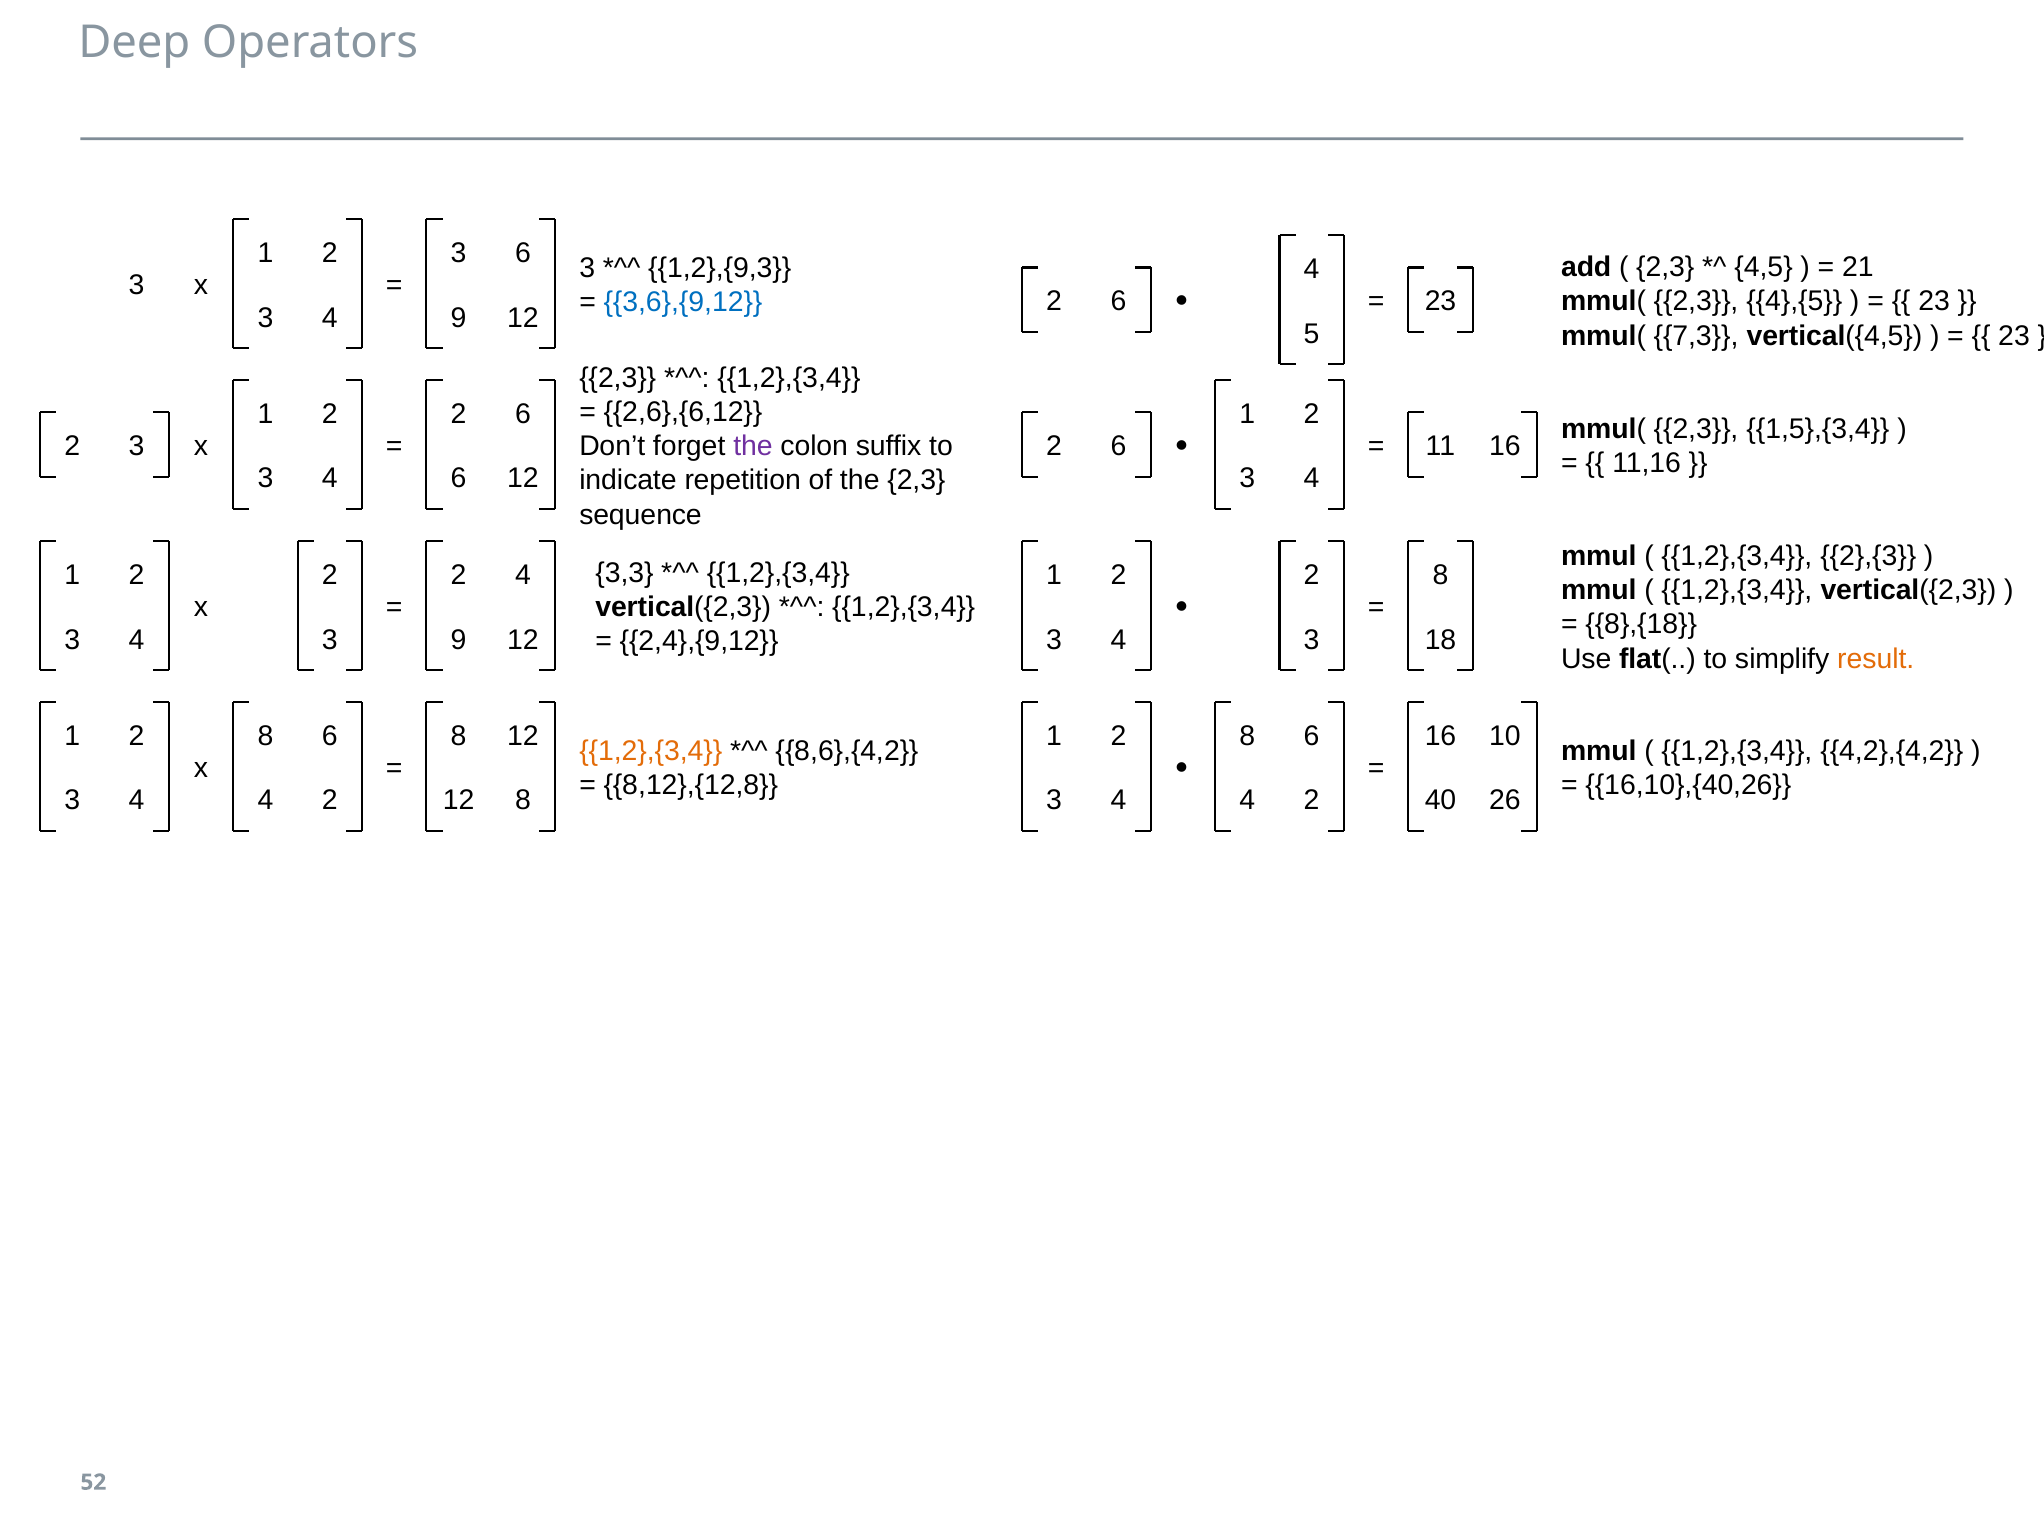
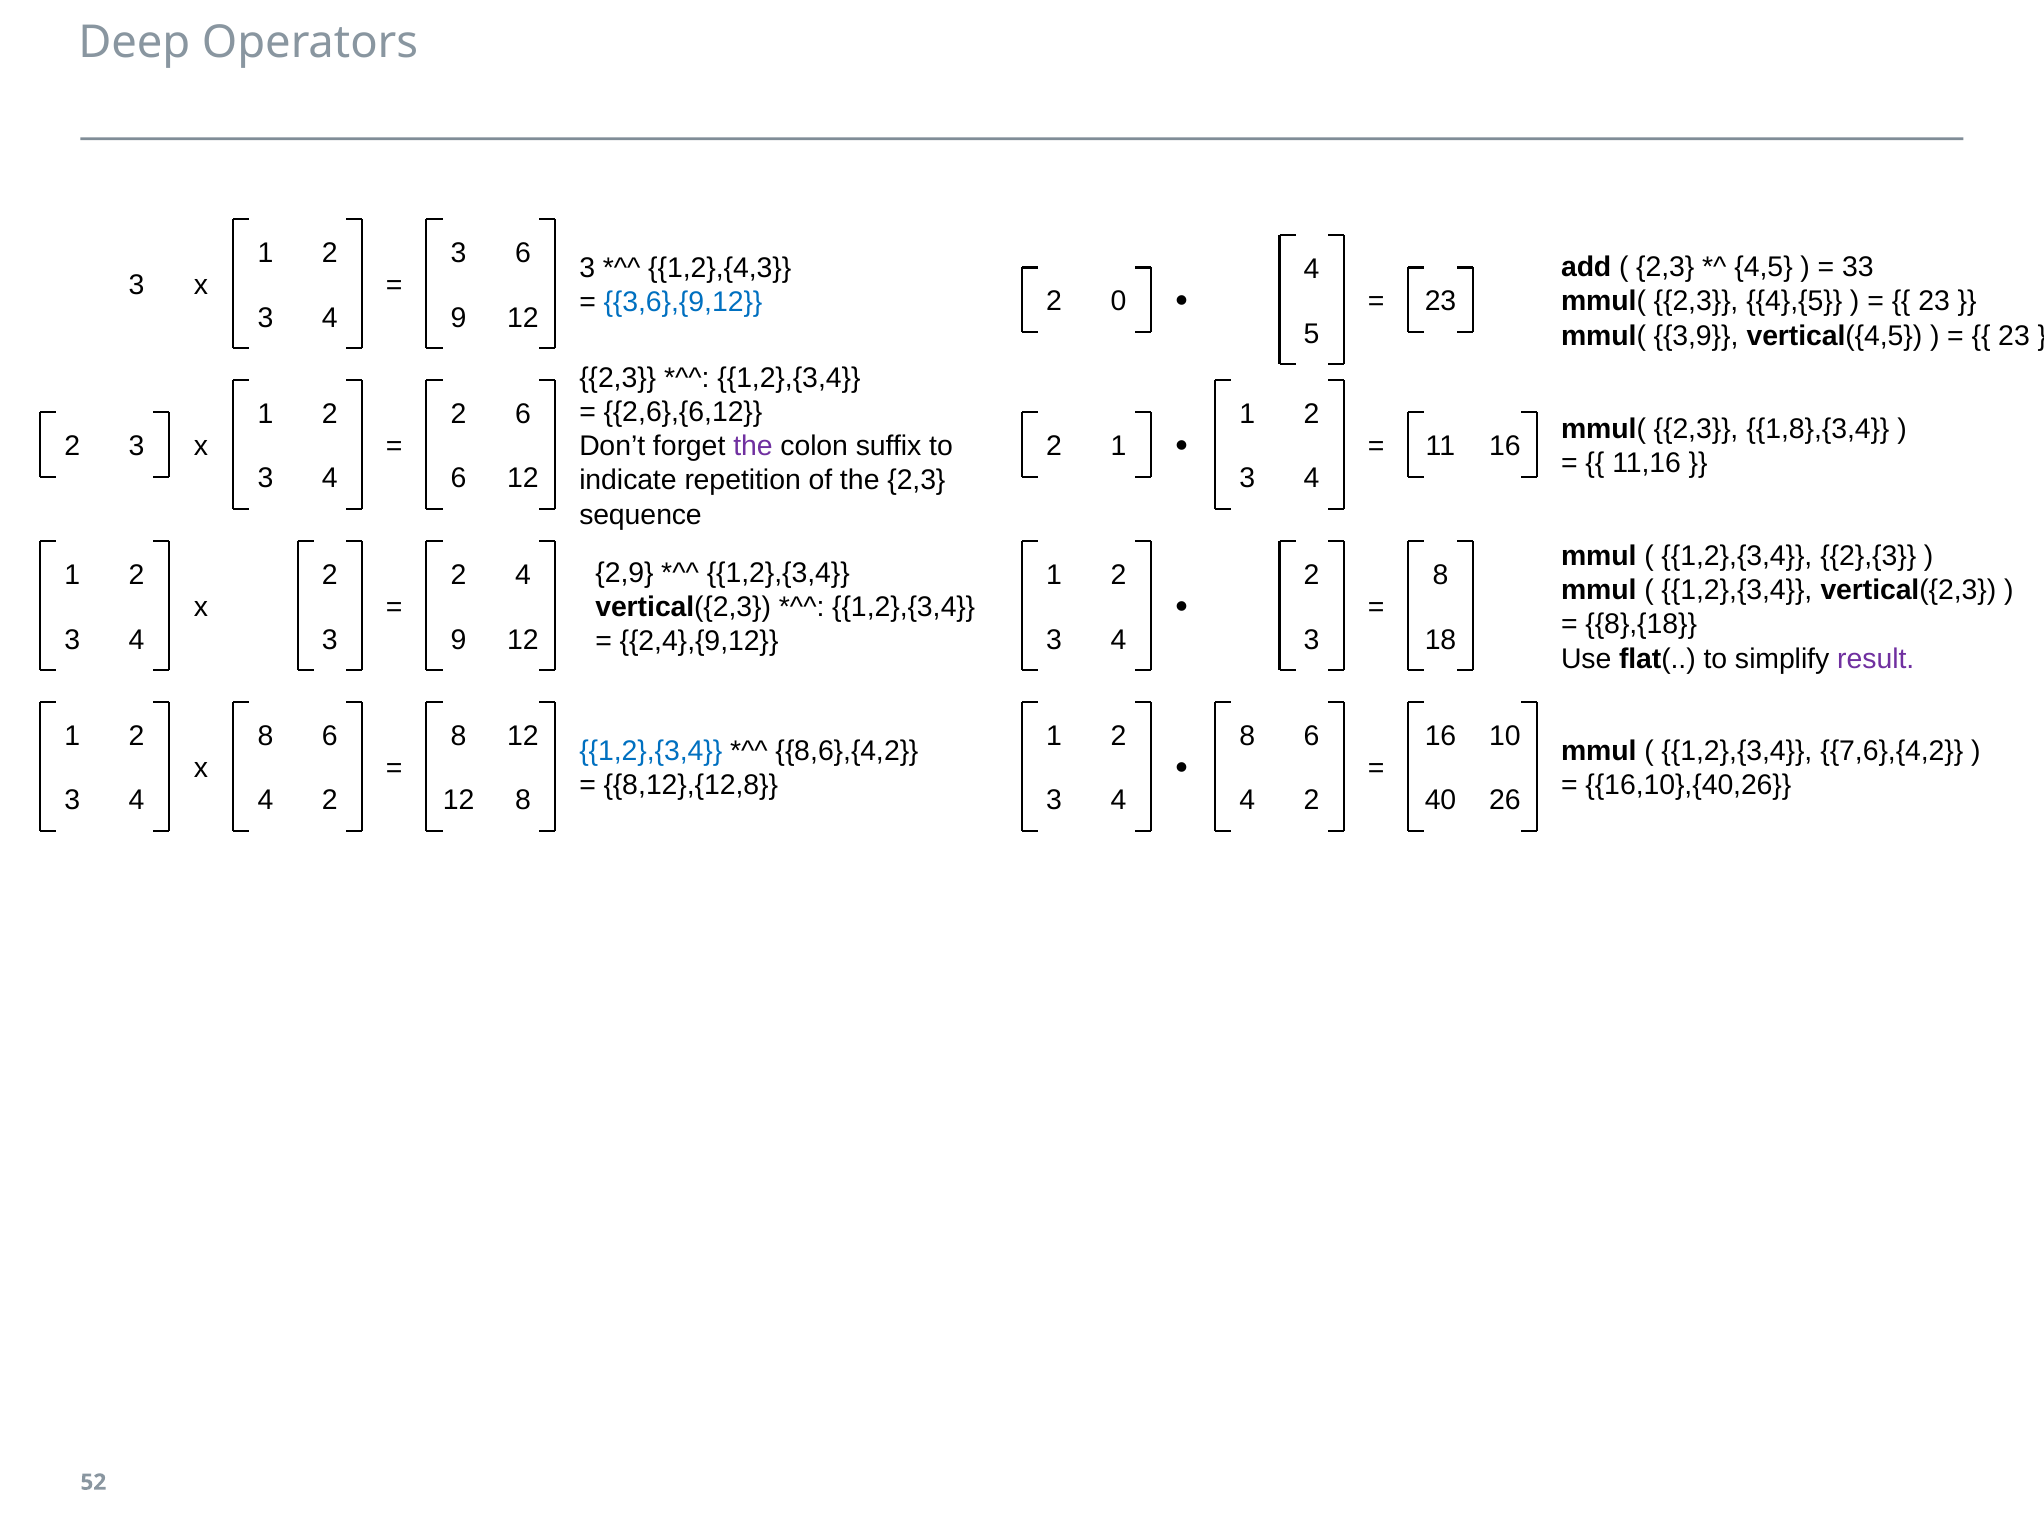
21: 21 -> 33 (1858, 267)
1,2},{9,3: 1,2},{9,3 -> 1,2},{4,3 (720, 268)
6: 6 -> 0 (1118, 302)
7,3: 7,3 -> 3,9 (1696, 336)
1,5},{3,4: 1,5},{3,4 -> 1,8},{3,4 (1818, 429)
6: 6 -> 1 (1118, 446)
3,3: 3,3 -> 2,9 (625, 573)
result colour: orange -> purple (1876, 659)
1,2},{3,4 colour: orange -> blue (651, 751)
4,2},{4,2: 4,2},{4,2 -> 7,6},{4,2 (1892, 751)
